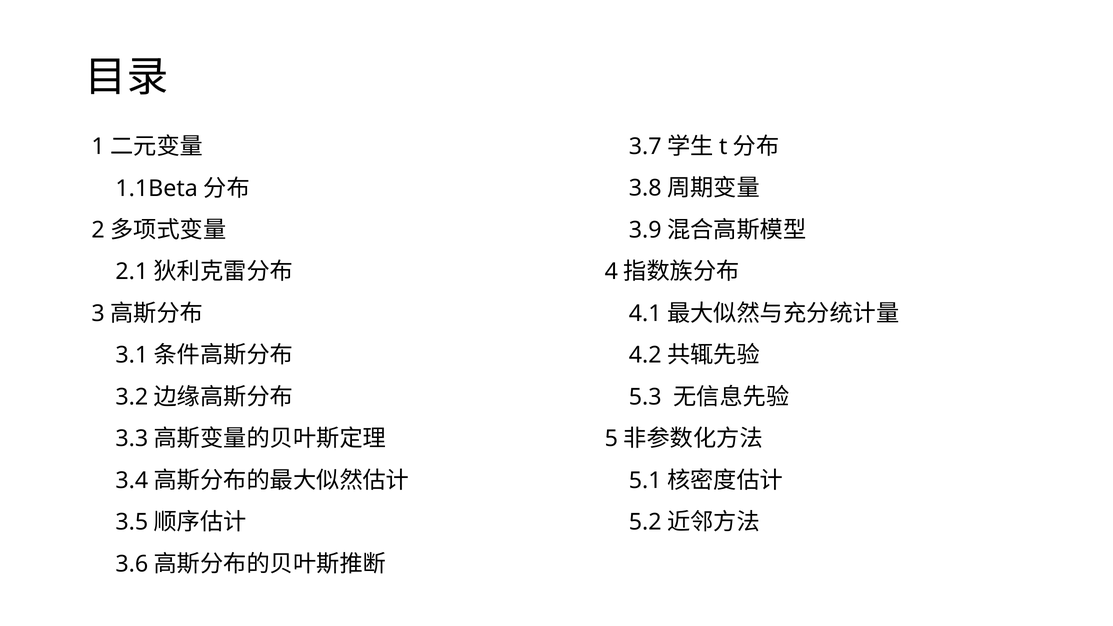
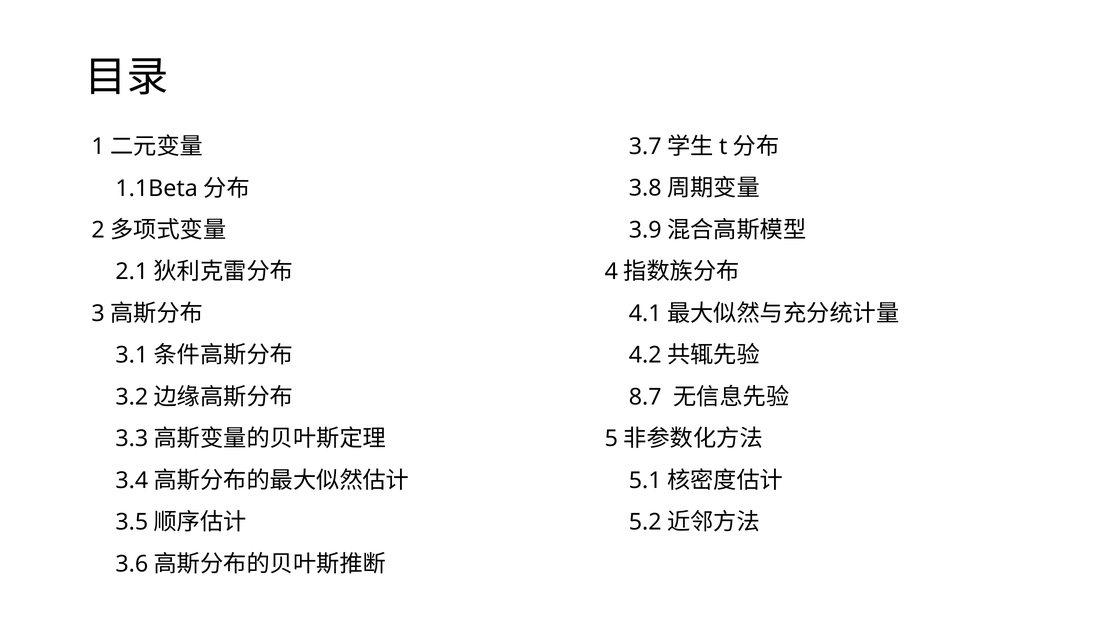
5.3: 5.3 -> 8.7 (645, 397)
